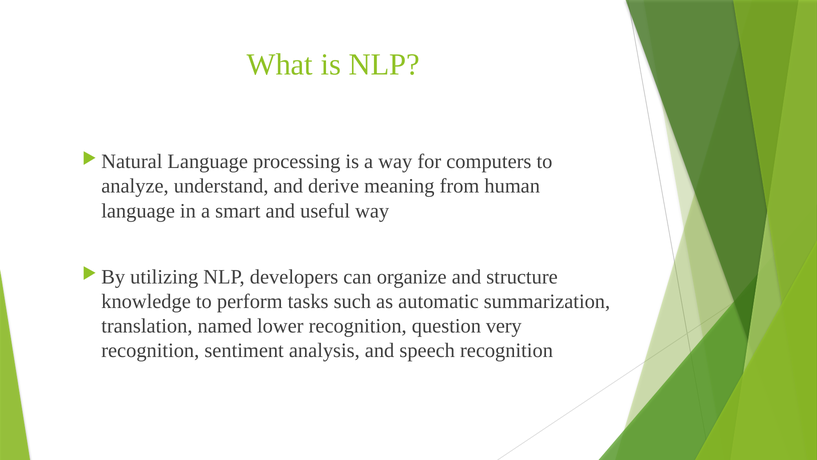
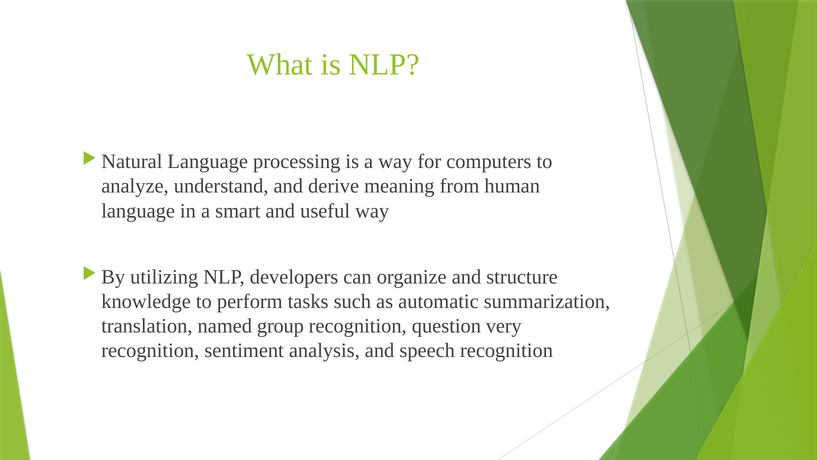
lower: lower -> group (280, 326)
